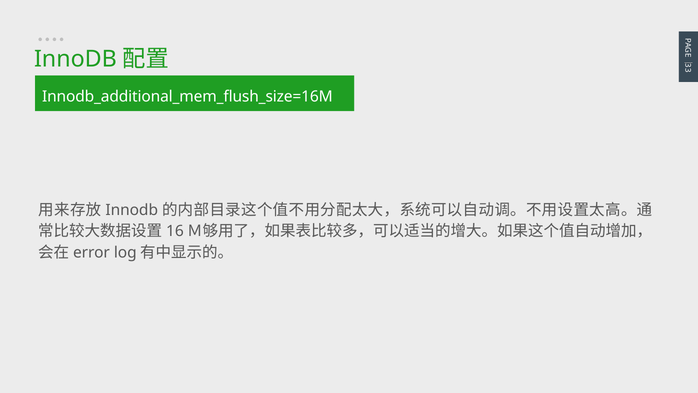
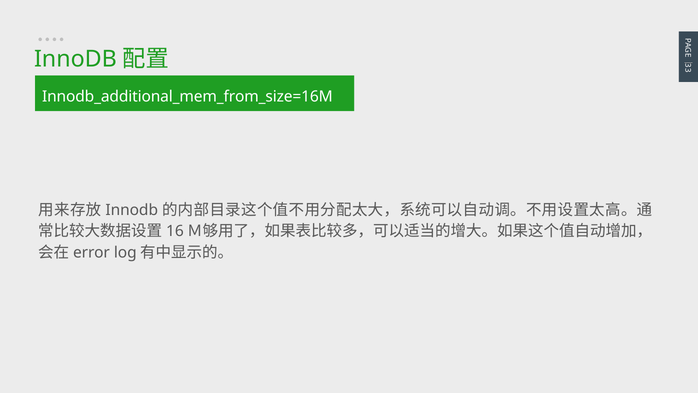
Innodb_additional_mem_flush_size=16M: Innodb_additional_mem_flush_size=16M -> Innodb_additional_mem_from_size=16M (187, 96)
